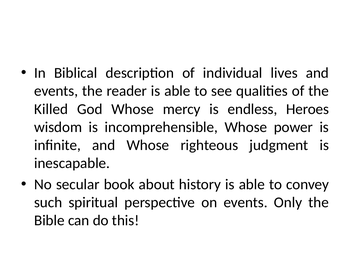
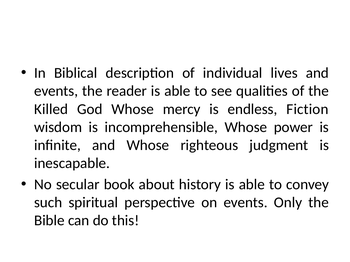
Heroes: Heroes -> Fiction (307, 109)
